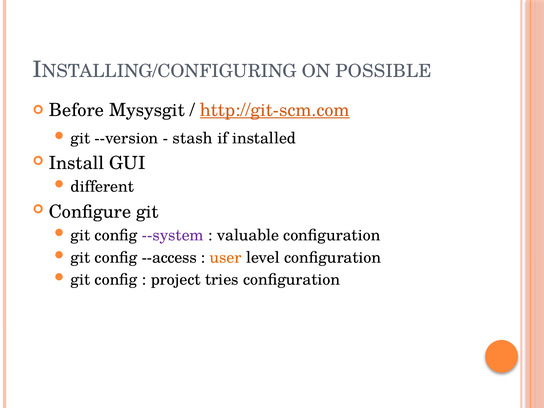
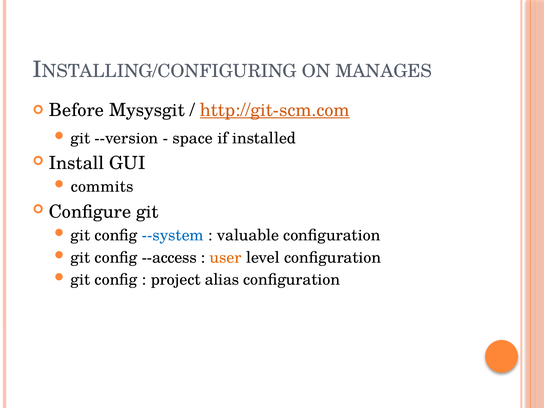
POSSIBLE: POSSIBLE -> MANAGES (384, 71)
stash: stash -> space (193, 138)
different: different -> commits (102, 187)
--system colour: purple -> blue (173, 235)
tries: tries -> alias (222, 280)
